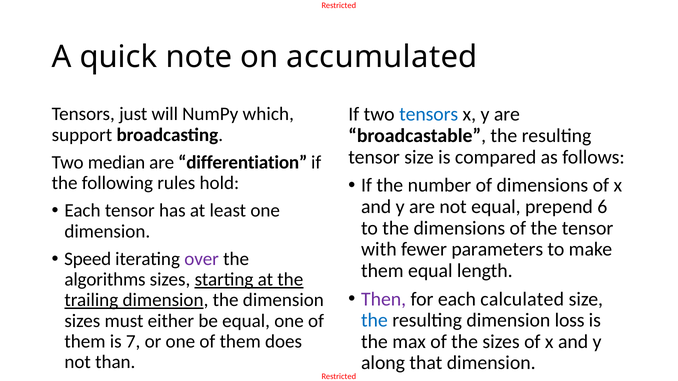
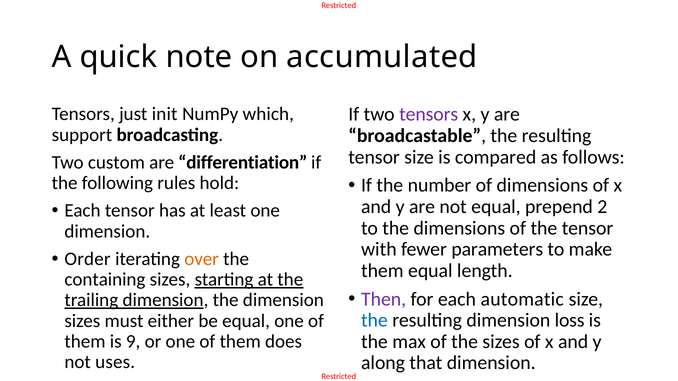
will: will -> init (165, 114)
tensors colour: blue -> purple (429, 115)
median: median -> custom (116, 163)
6: 6 -> 2 (602, 207)
Speed: Speed -> Order (88, 259)
over colour: purple -> orange (202, 259)
algorithms: algorithms -> containing (105, 280)
calculated: calculated -> automatic (522, 299)
7: 7 -> 9 (133, 342)
than: than -> uses (115, 362)
